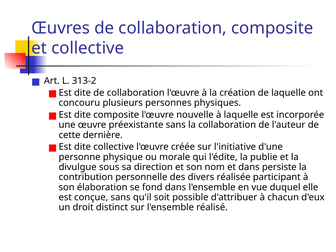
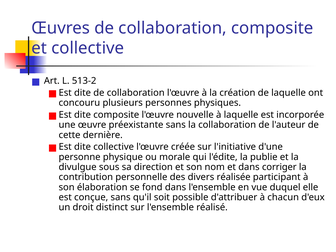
313-2: 313-2 -> 513-2 (84, 81)
persiste: persiste -> corriger (279, 167)
